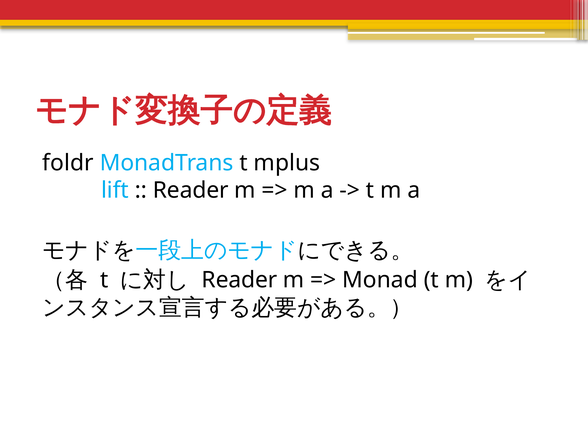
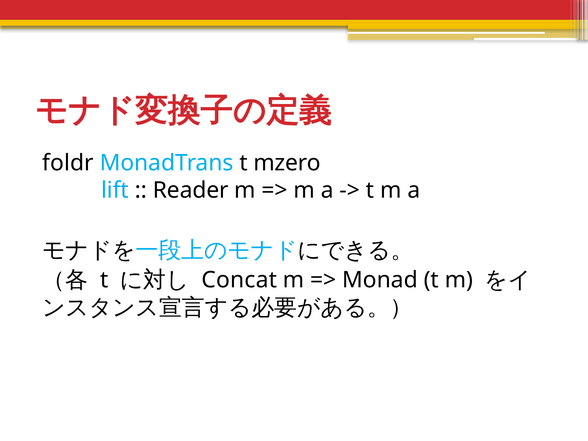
mplus: mplus -> mzero (287, 163)
Reader: Reader -> Concat (239, 280)
